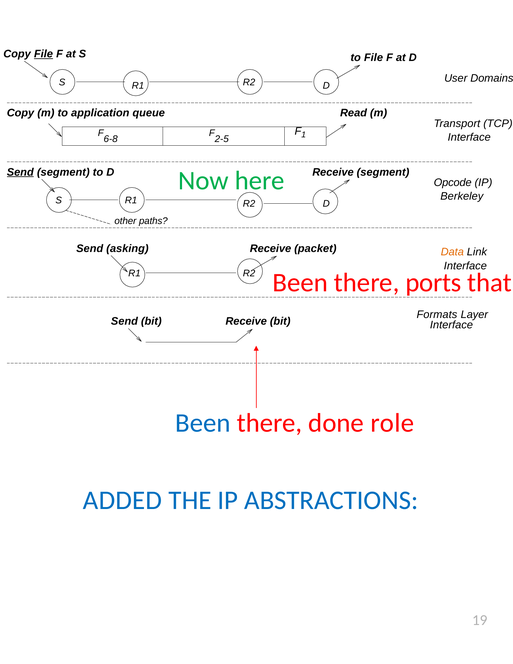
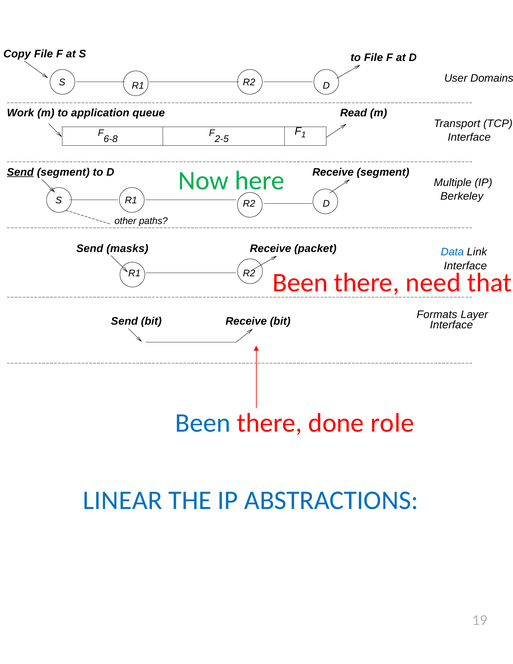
File underline: present -> none (43, 54)
Copy: Copy -> Work (20, 113)
Opcode: Opcode -> Multiple (453, 182)
asking: asking -> masks (127, 248)
Data colour: orange -> blue (452, 252)
ports: ports -> need (433, 282)
ADDED: ADDED -> LINEAR (123, 500)
